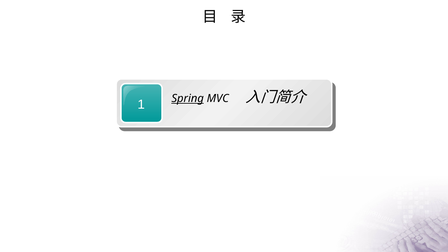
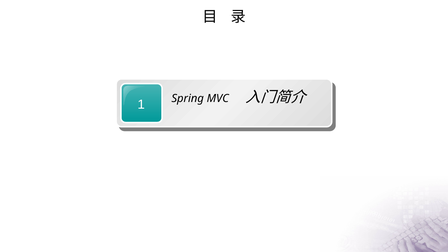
Spring underline: present -> none (188, 98)
